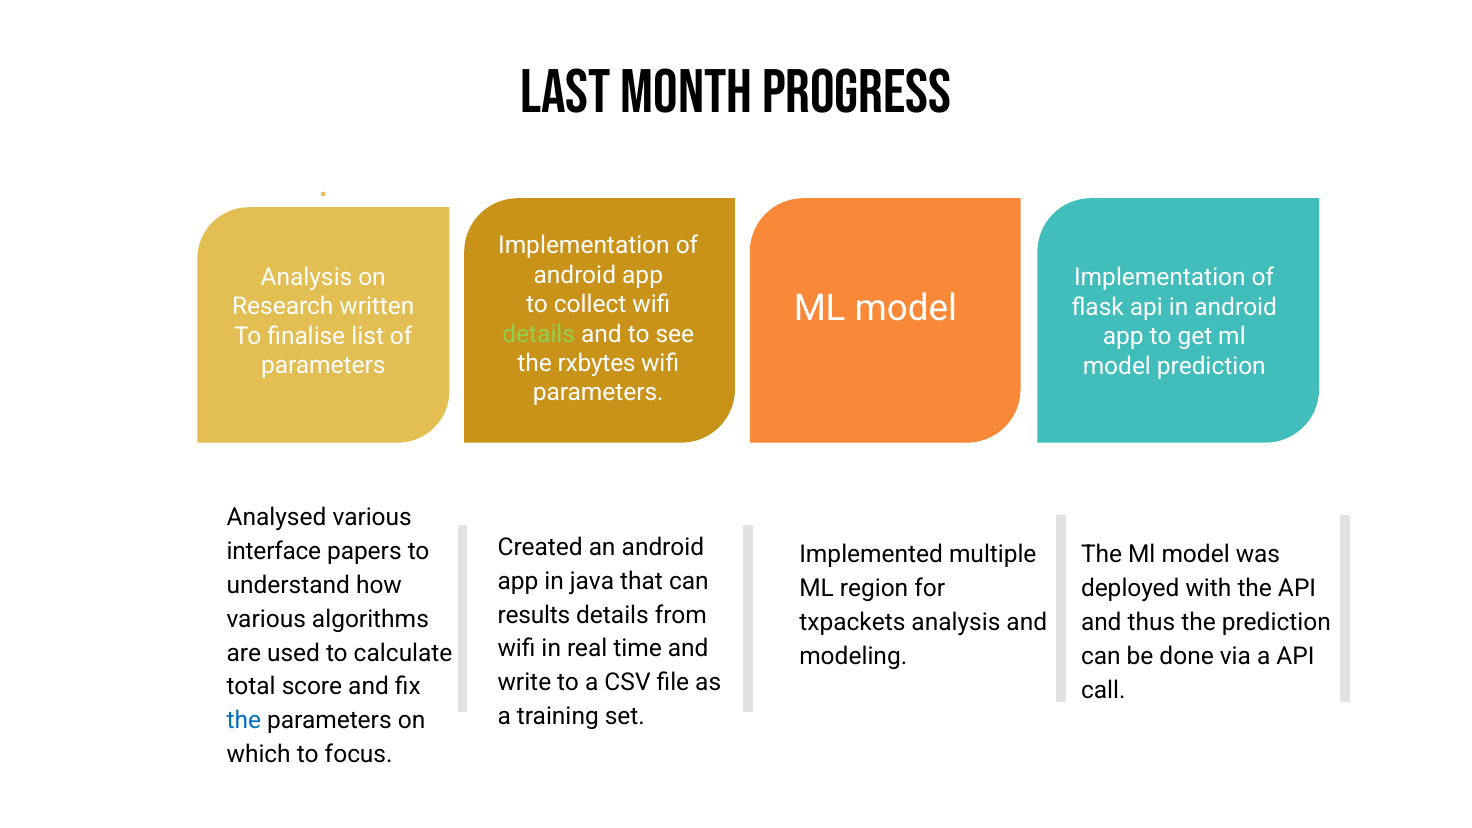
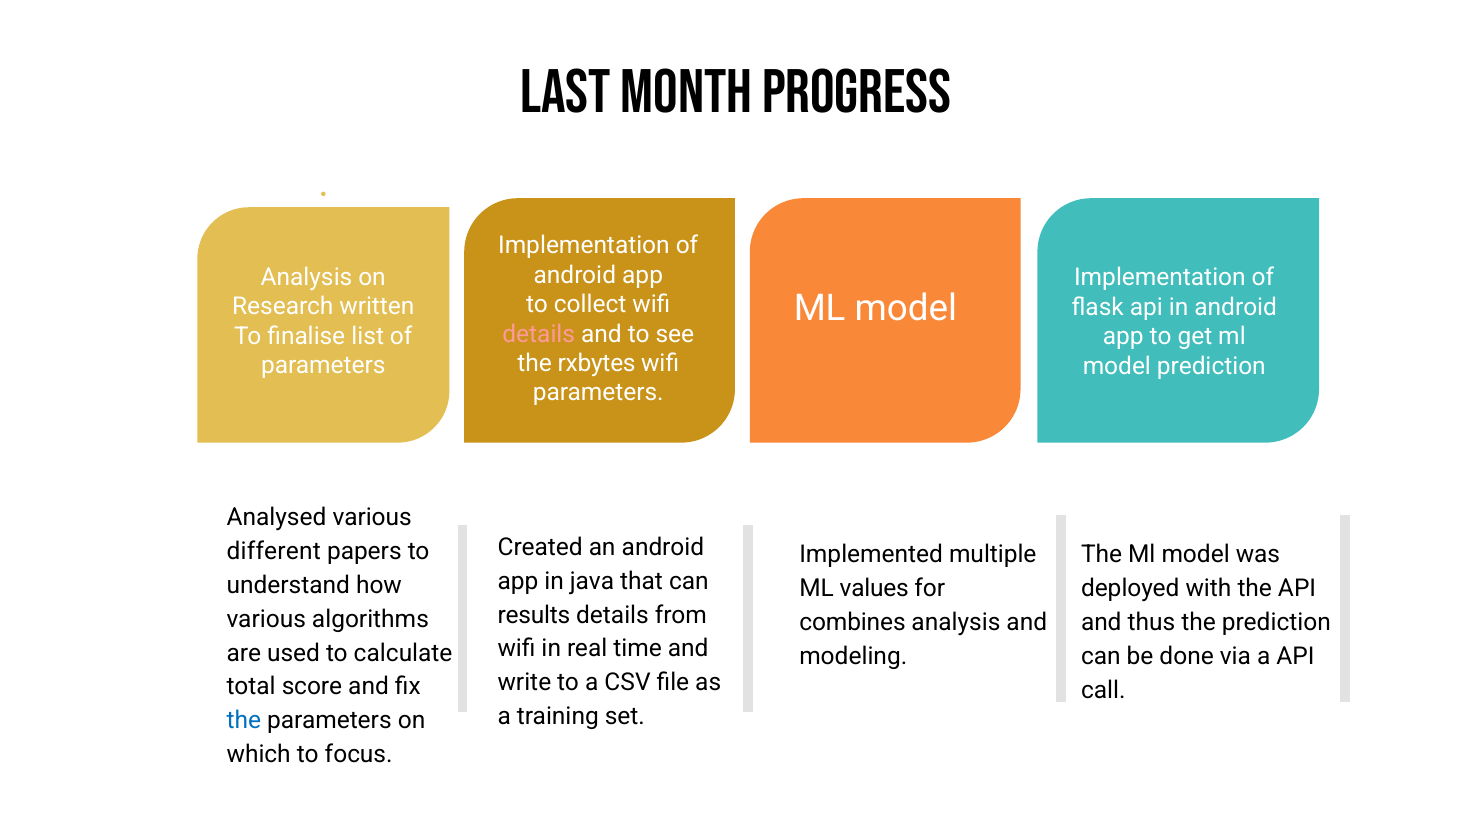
details colour: light green -> pink (539, 334)
interface: interface -> different (274, 551)
region: region -> values (874, 589)
txpackets: txpackets -> combines (853, 622)
